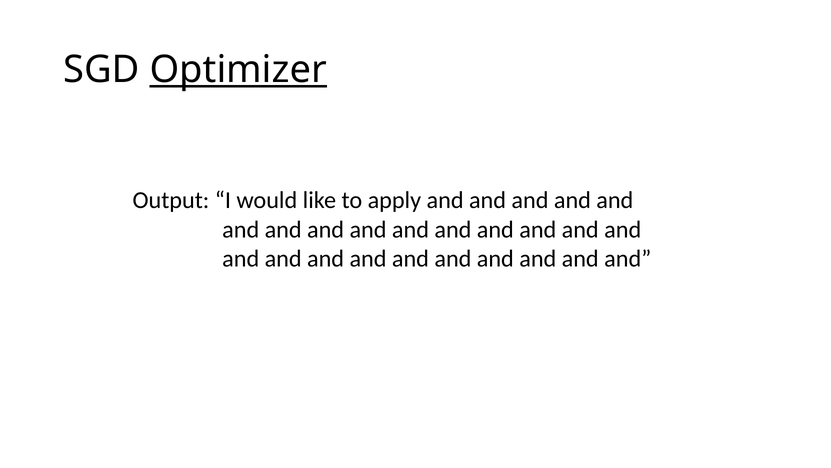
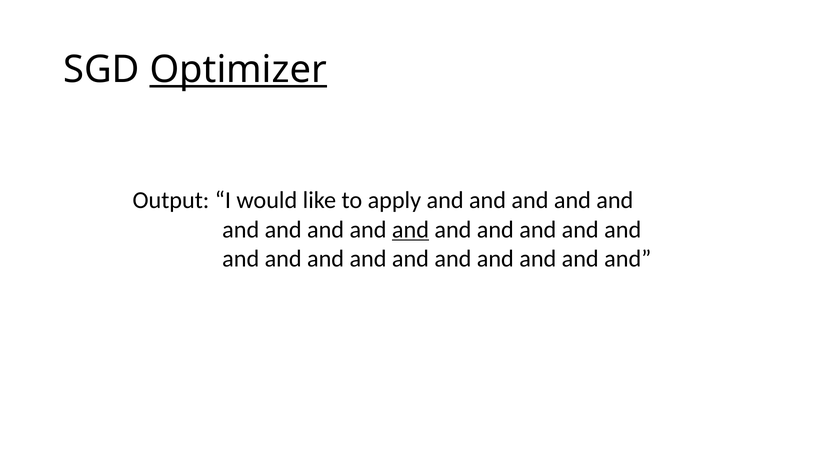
and underline: none -> present (410, 229)
